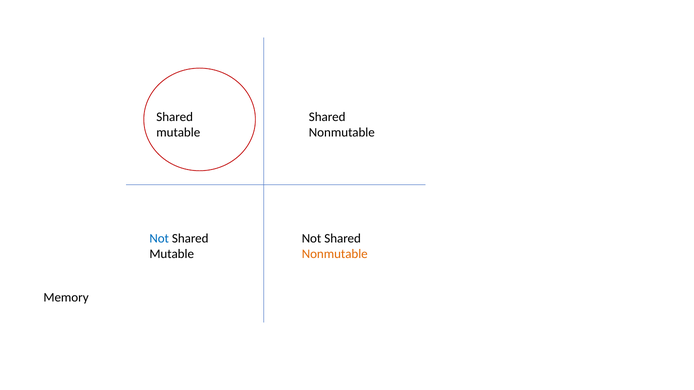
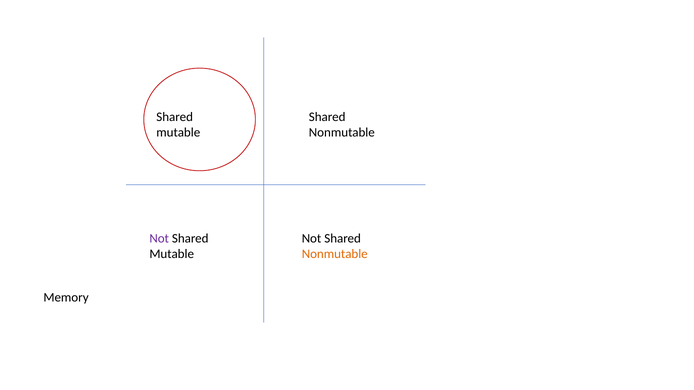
Not colour: blue -> purple (159, 238)
